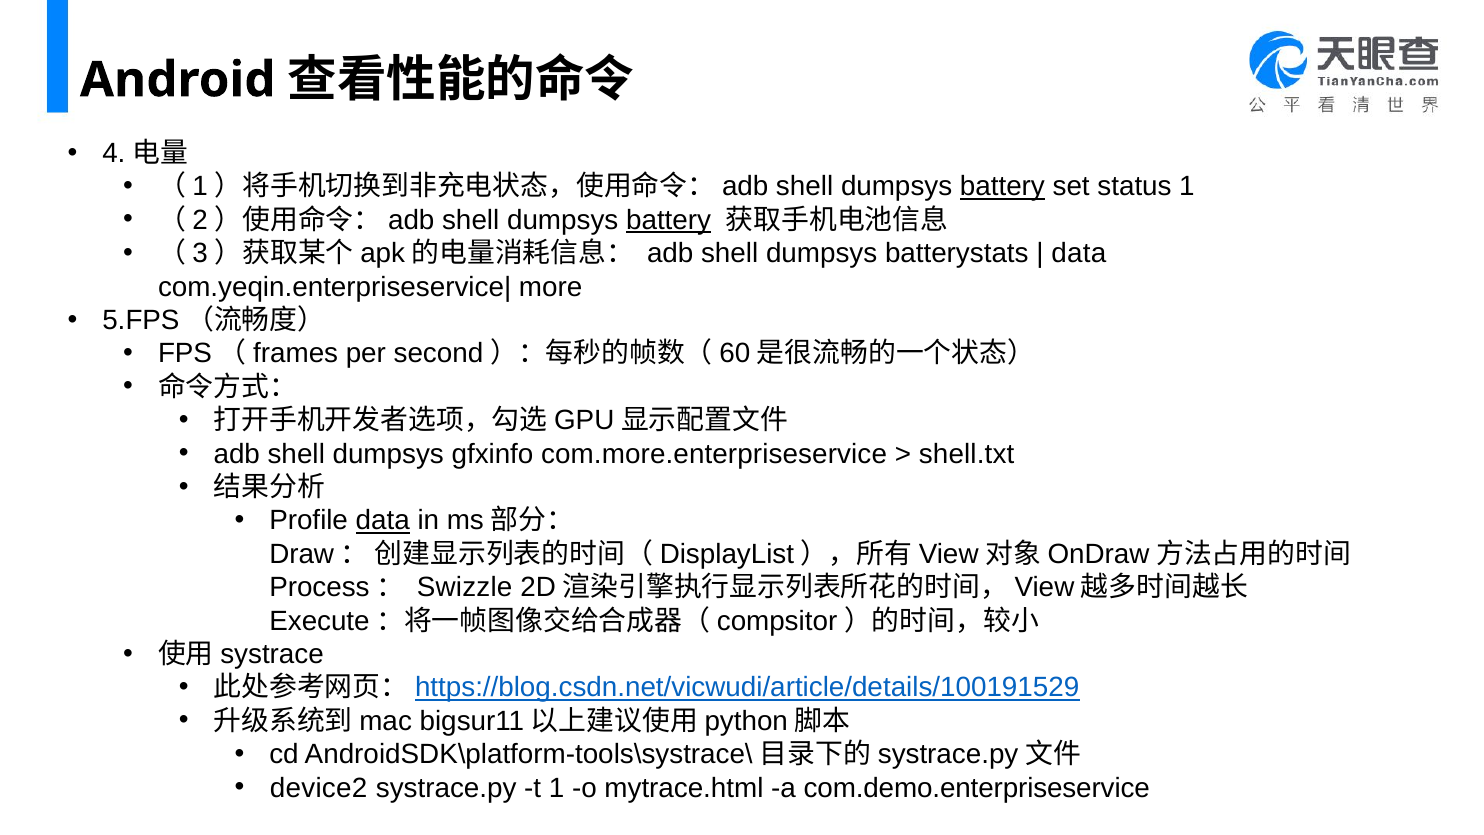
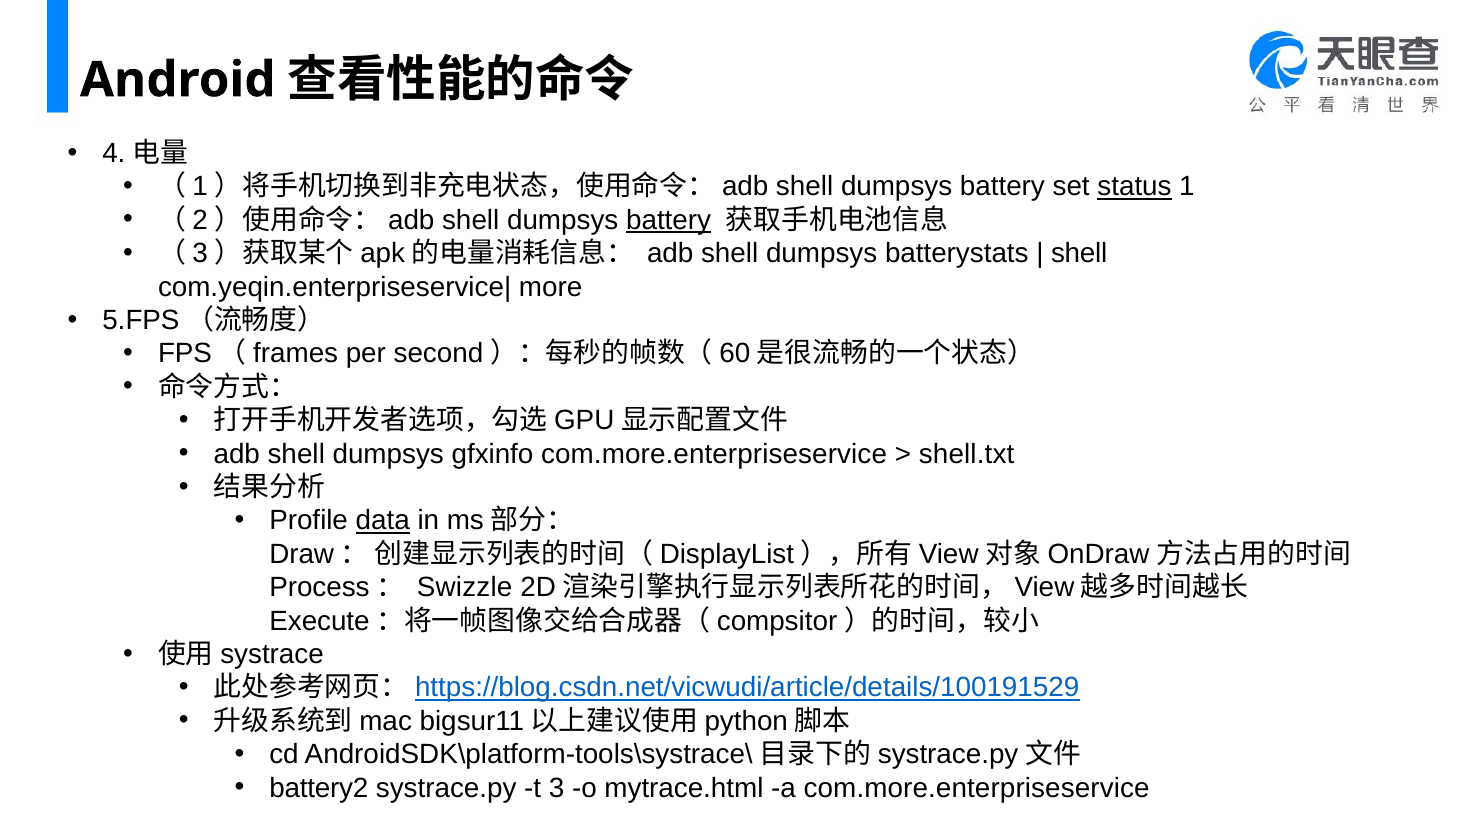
battery underline: present -> none (1002, 187)
status underline: none -> present (1135, 187)
data: data -> shell (1079, 253)
device2: device2 -> battery2 (319, 788)
t 1: 1 -> 3 (557, 788)
a com.demo.enterpriseservice: com.demo.enterpriseservice -> com.more.enterpriseservice (977, 788)
